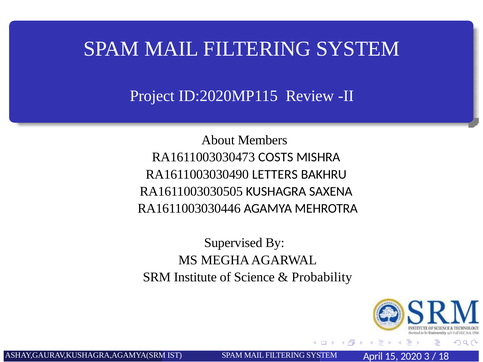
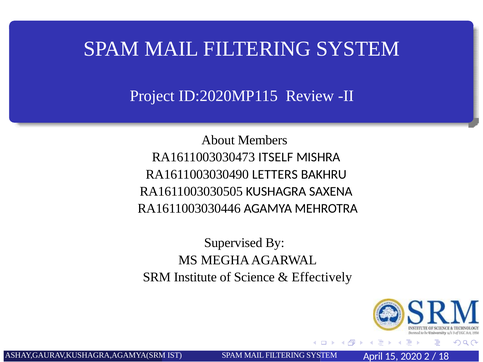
COSTS: COSTS -> ITSELF (276, 157)
Probability: Probability -> Effectively (322, 278)
3: 3 -> 2 (427, 357)
